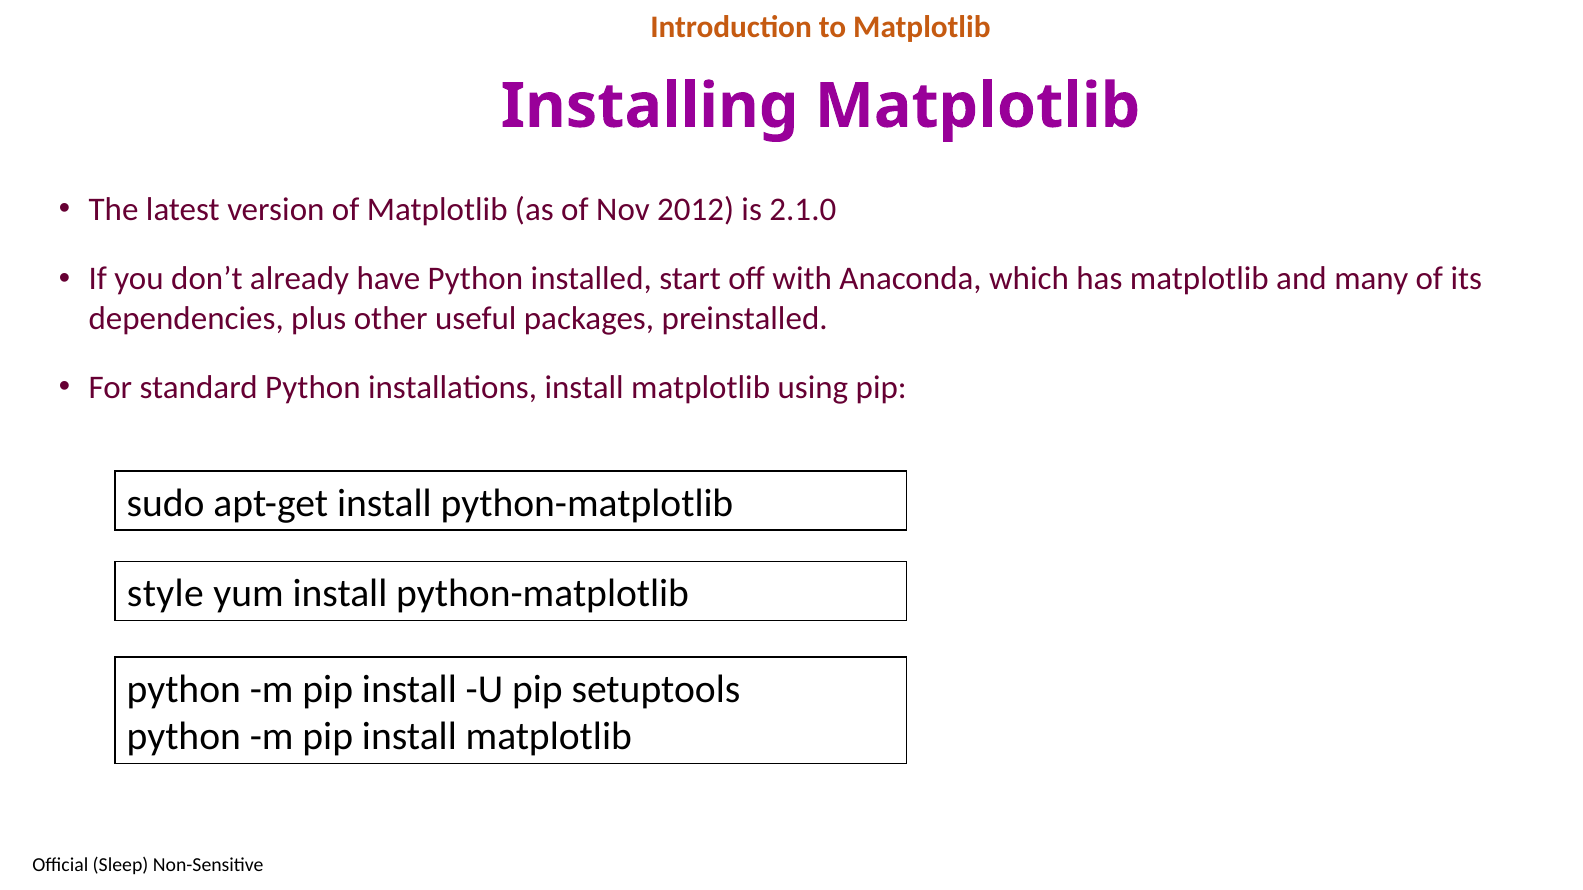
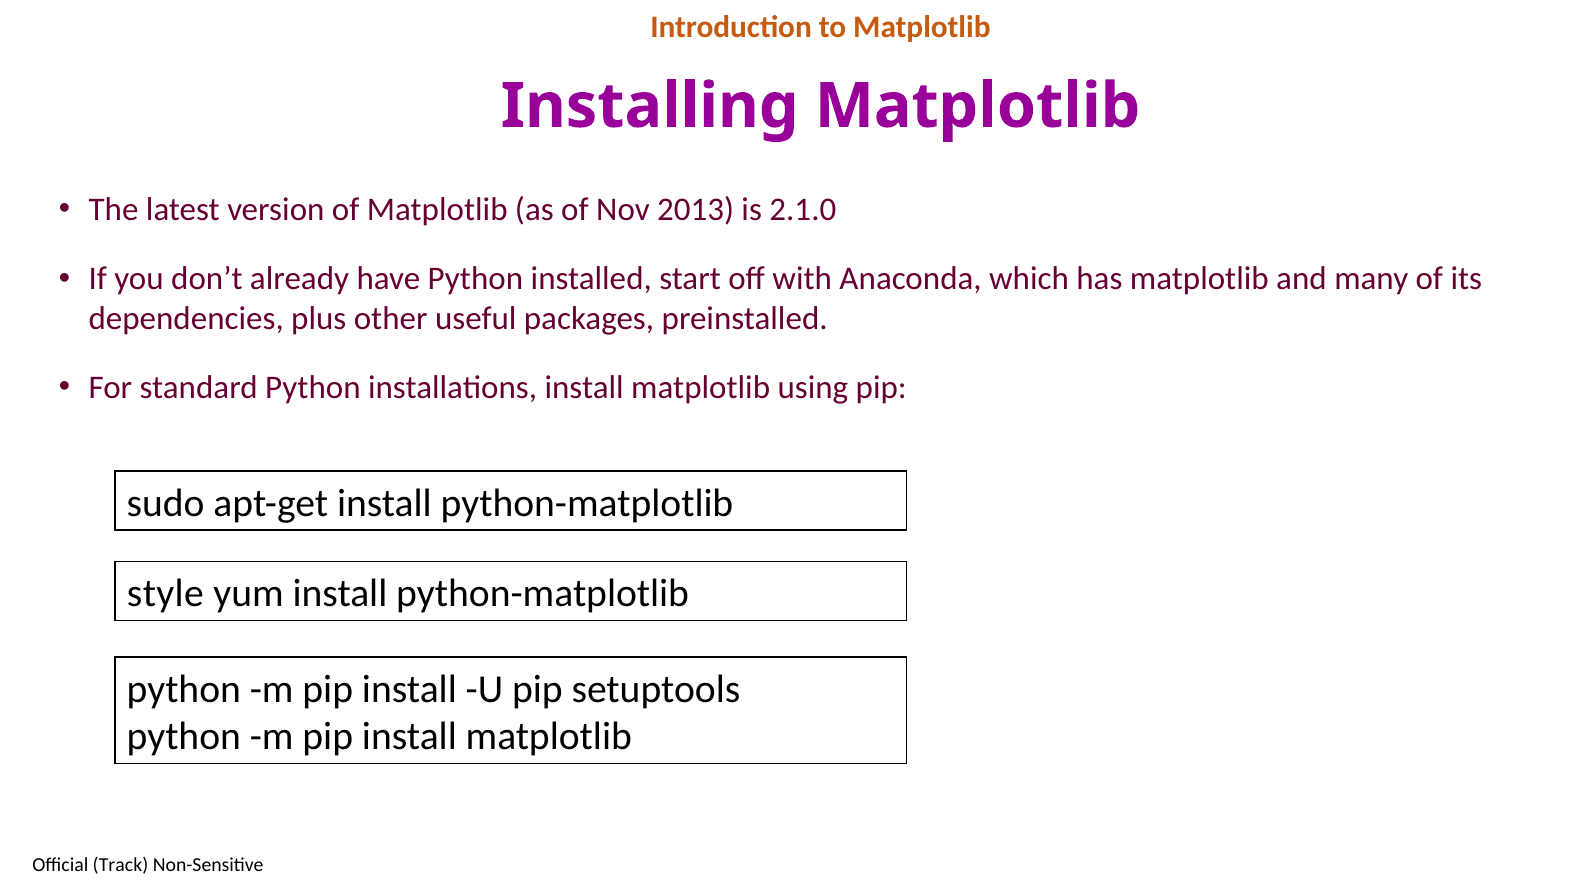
2012: 2012 -> 2013 (696, 210)
Sleep: Sleep -> Track (121, 866)
